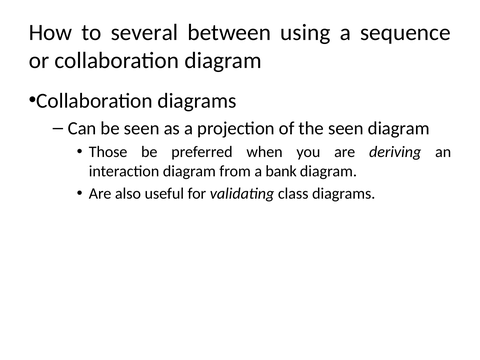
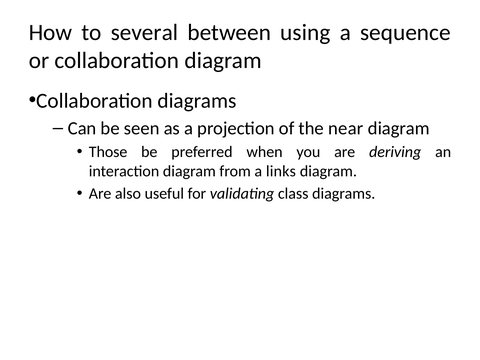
the seen: seen -> near (346, 128)
bank: bank -> links (281, 171)
